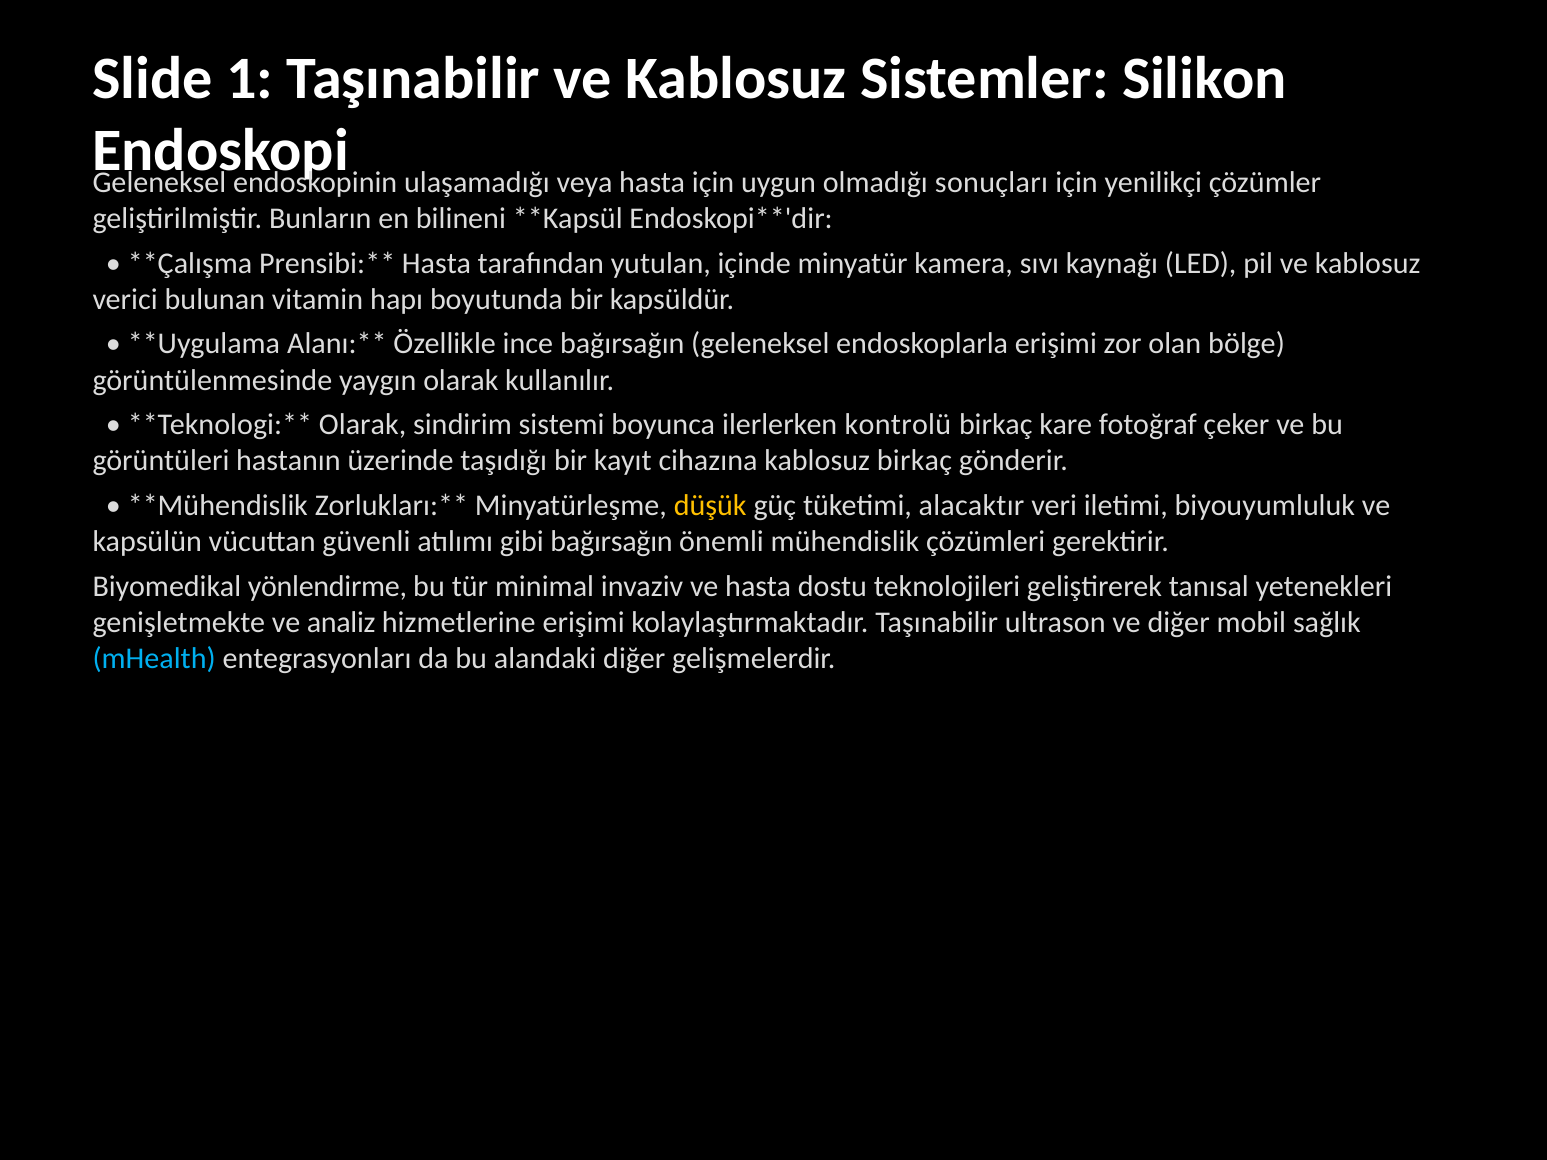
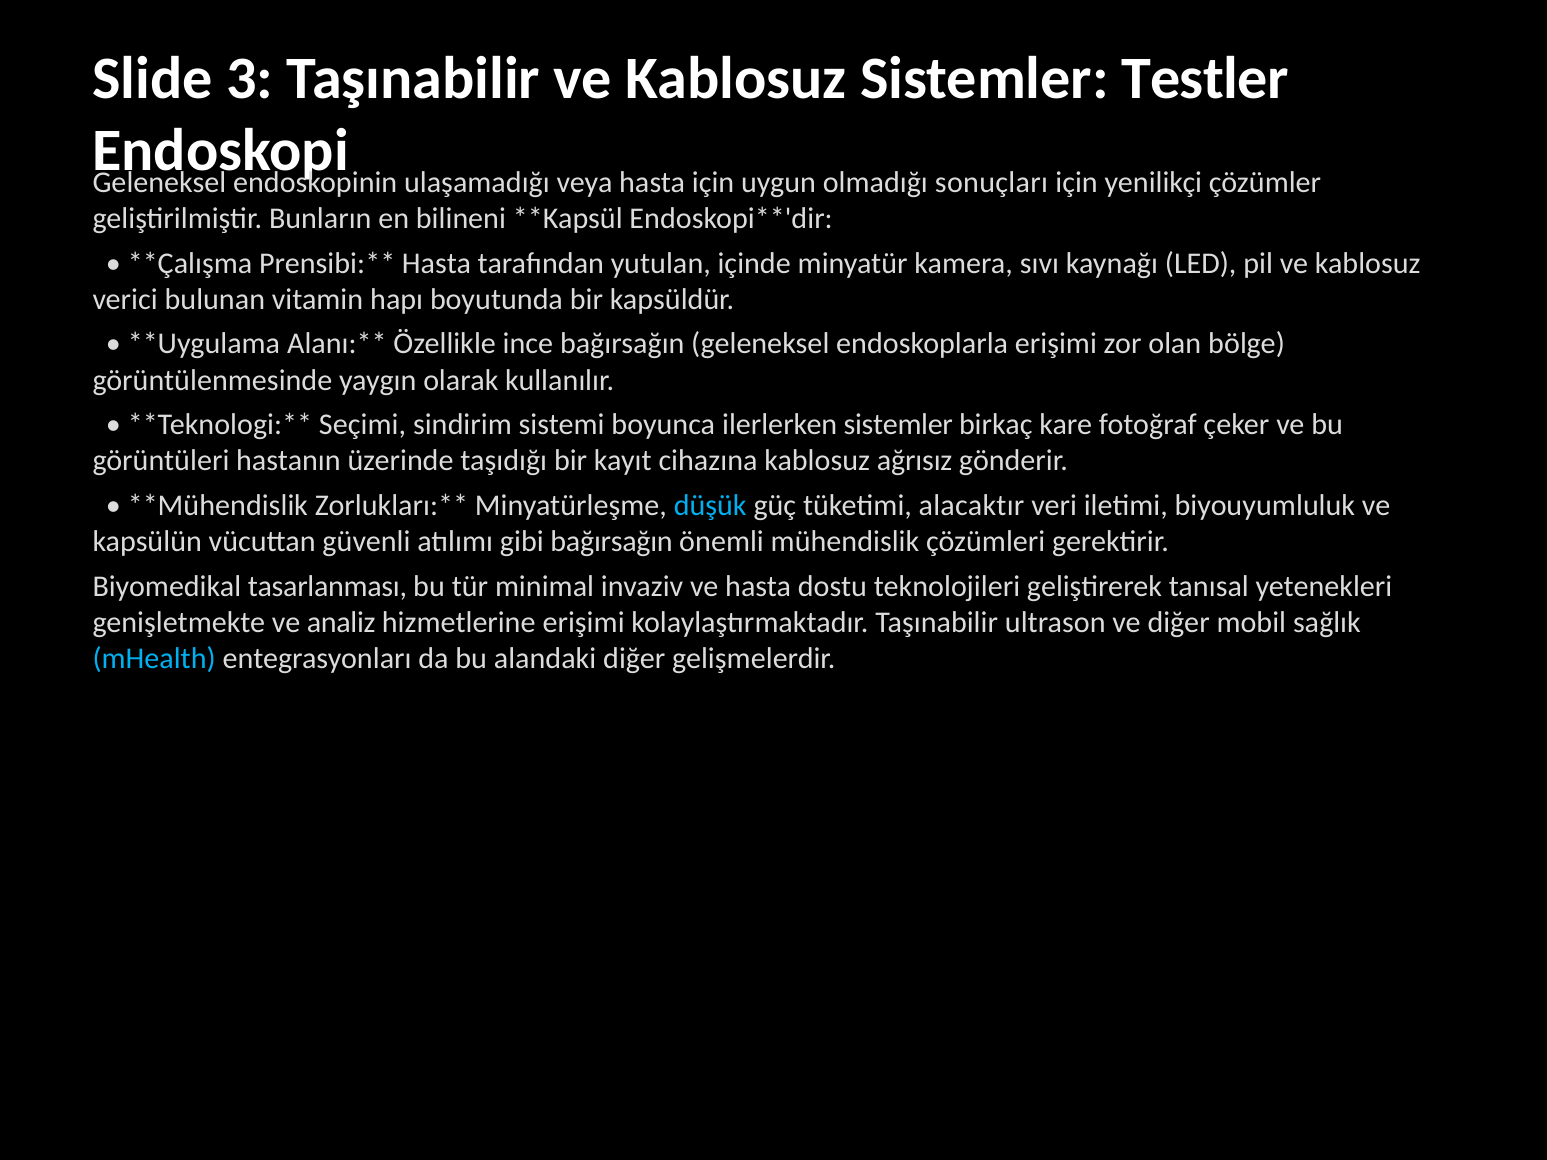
1: 1 -> 3 (250, 79)
Silikon: Silikon -> Testler (1205, 79)
Olarak: Olarak -> Seçimi (363, 425)
ilerlerken kontrolü: kontrolü -> sistemler (898, 425)
kablosuz birkaç: birkaç -> ağrısız (915, 461)
düşük colour: yellow -> light blue (710, 506)
yönlendirme: yönlendirme -> tasarlanması (327, 587)
